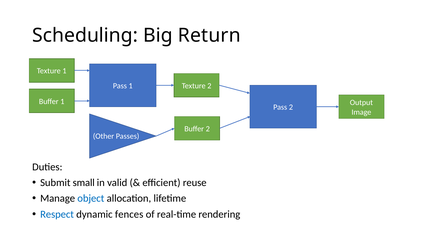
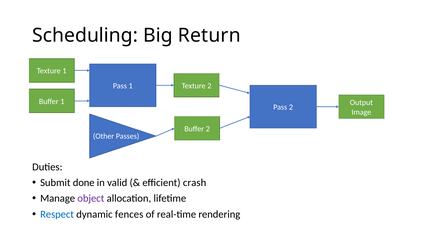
small: small -> done (84, 183)
reuse: reuse -> crash (195, 183)
object colour: blue -> purple (91, 198)
